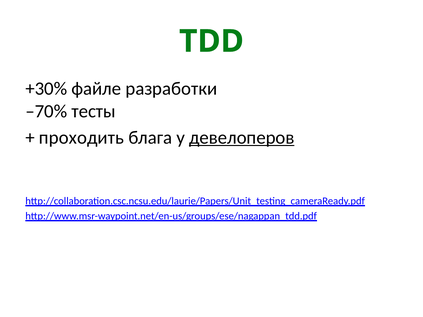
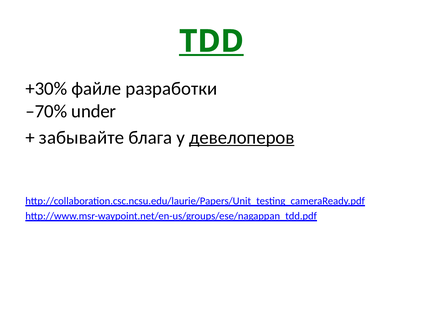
TDD underline: none -> present (211, 41)
тесты: тесты -> under (94, 111)
проходить: проходить -> забывайте (82, 138)
